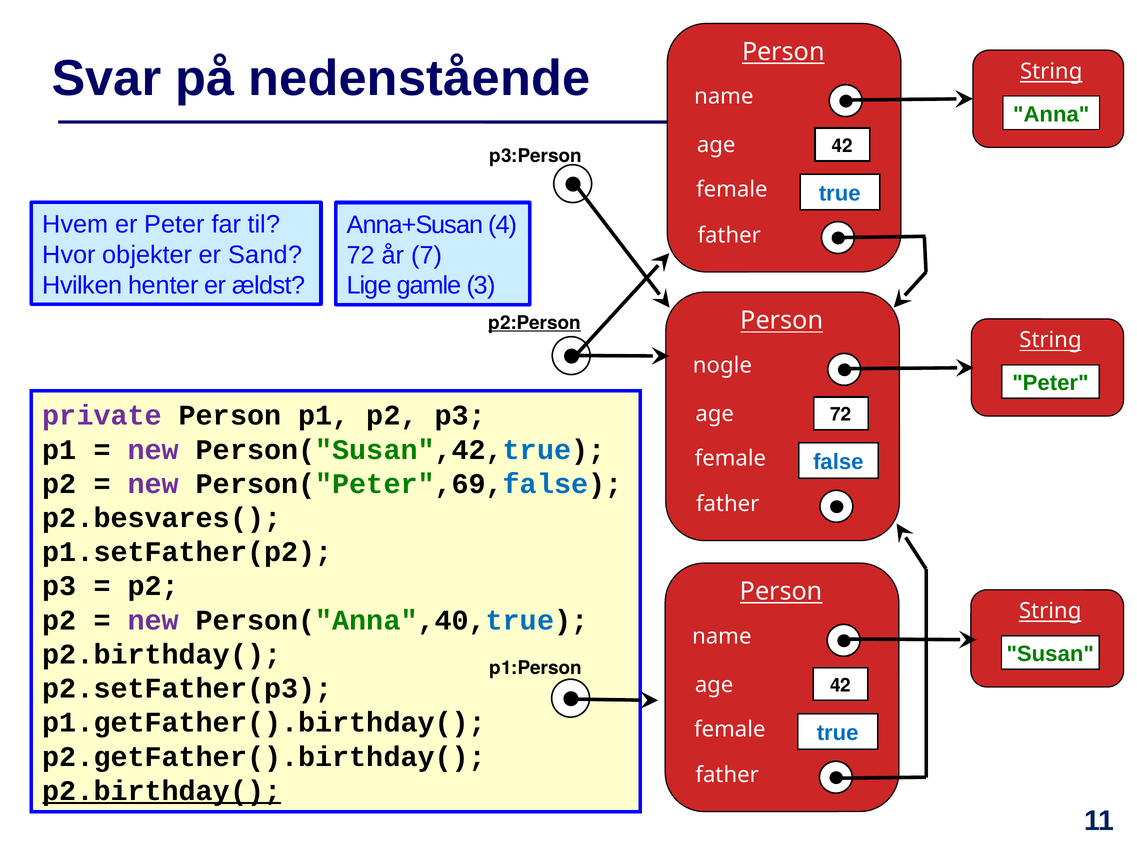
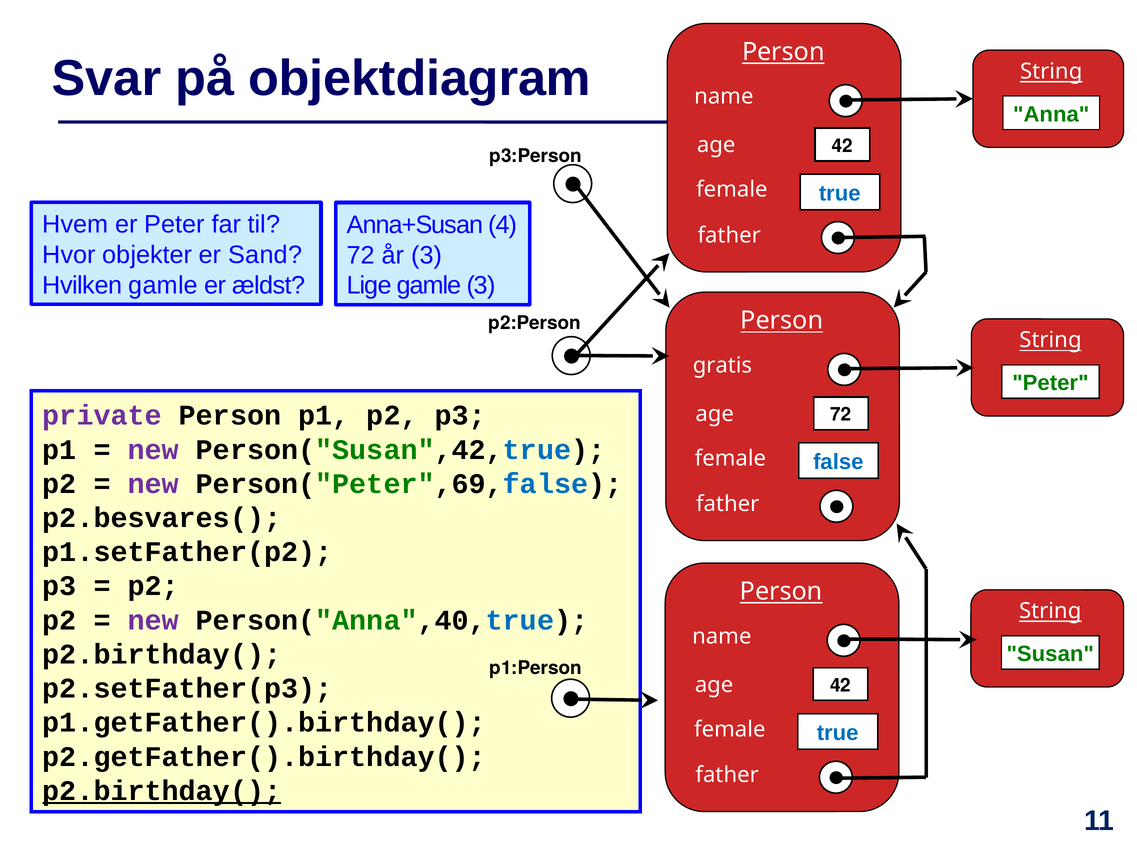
nedenstående: nedenstående -> objektdiagram (419, 78)
år 7: 7 -> 3 (427, 255)
Hvilken henter: henter -> gamle (163, 285)
p2:Person underline: present -> none (535, 323)
nogle: nogle -> gratis (722, 365)
